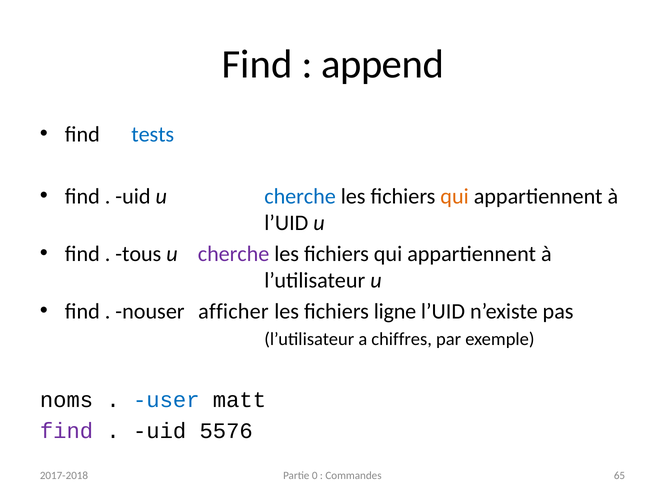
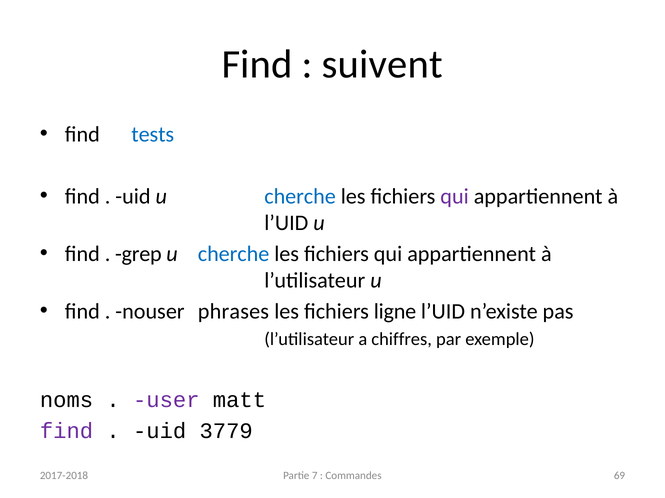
append: append -> suivent (382, 64)
qui colour: orange -> purple (455, 197)
tous: tous -> grep (138, 254)
cherche colour: purple -> blue (234, 254)
afficher: afficher -> phrases (233, 312)
user colour: blue -> purple (166, 401)
5576: 5576 -> 3779 (226, 432)
0: 0 -> 7 (315, 476)
65: 65 -> 69 (619, 476)
